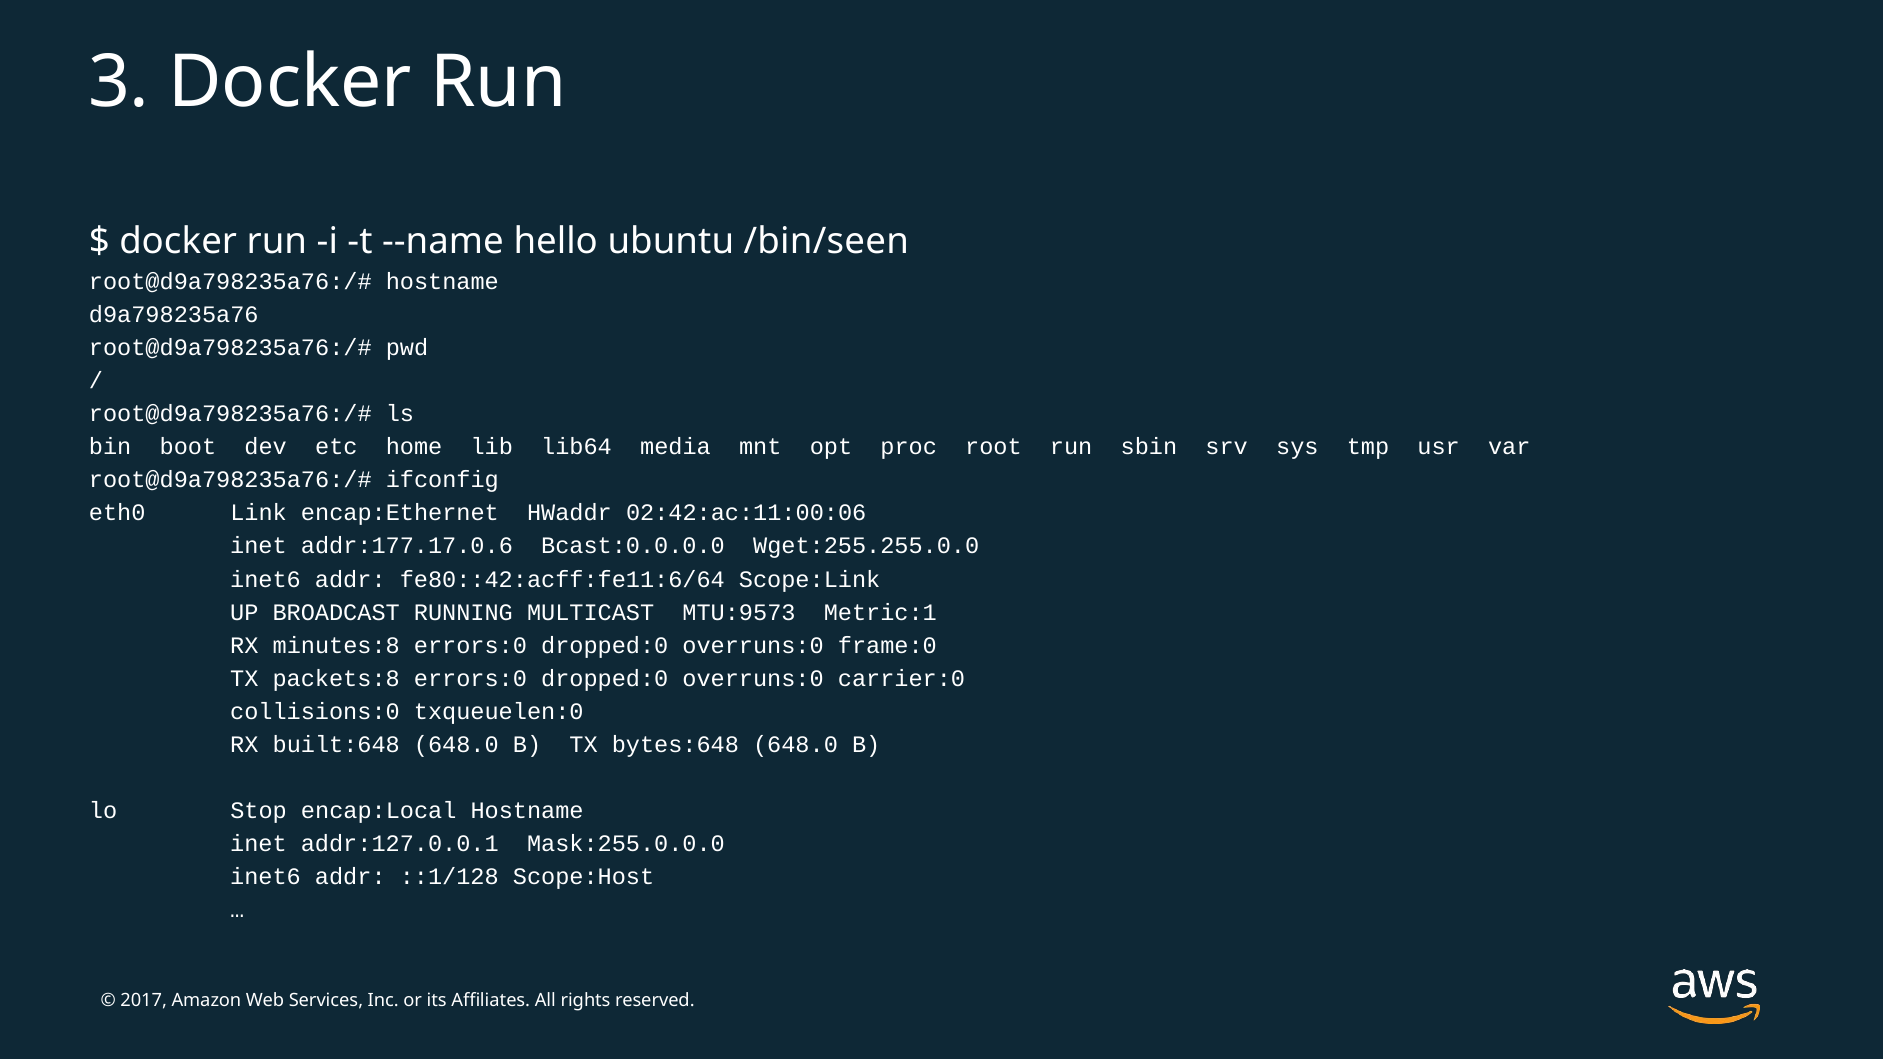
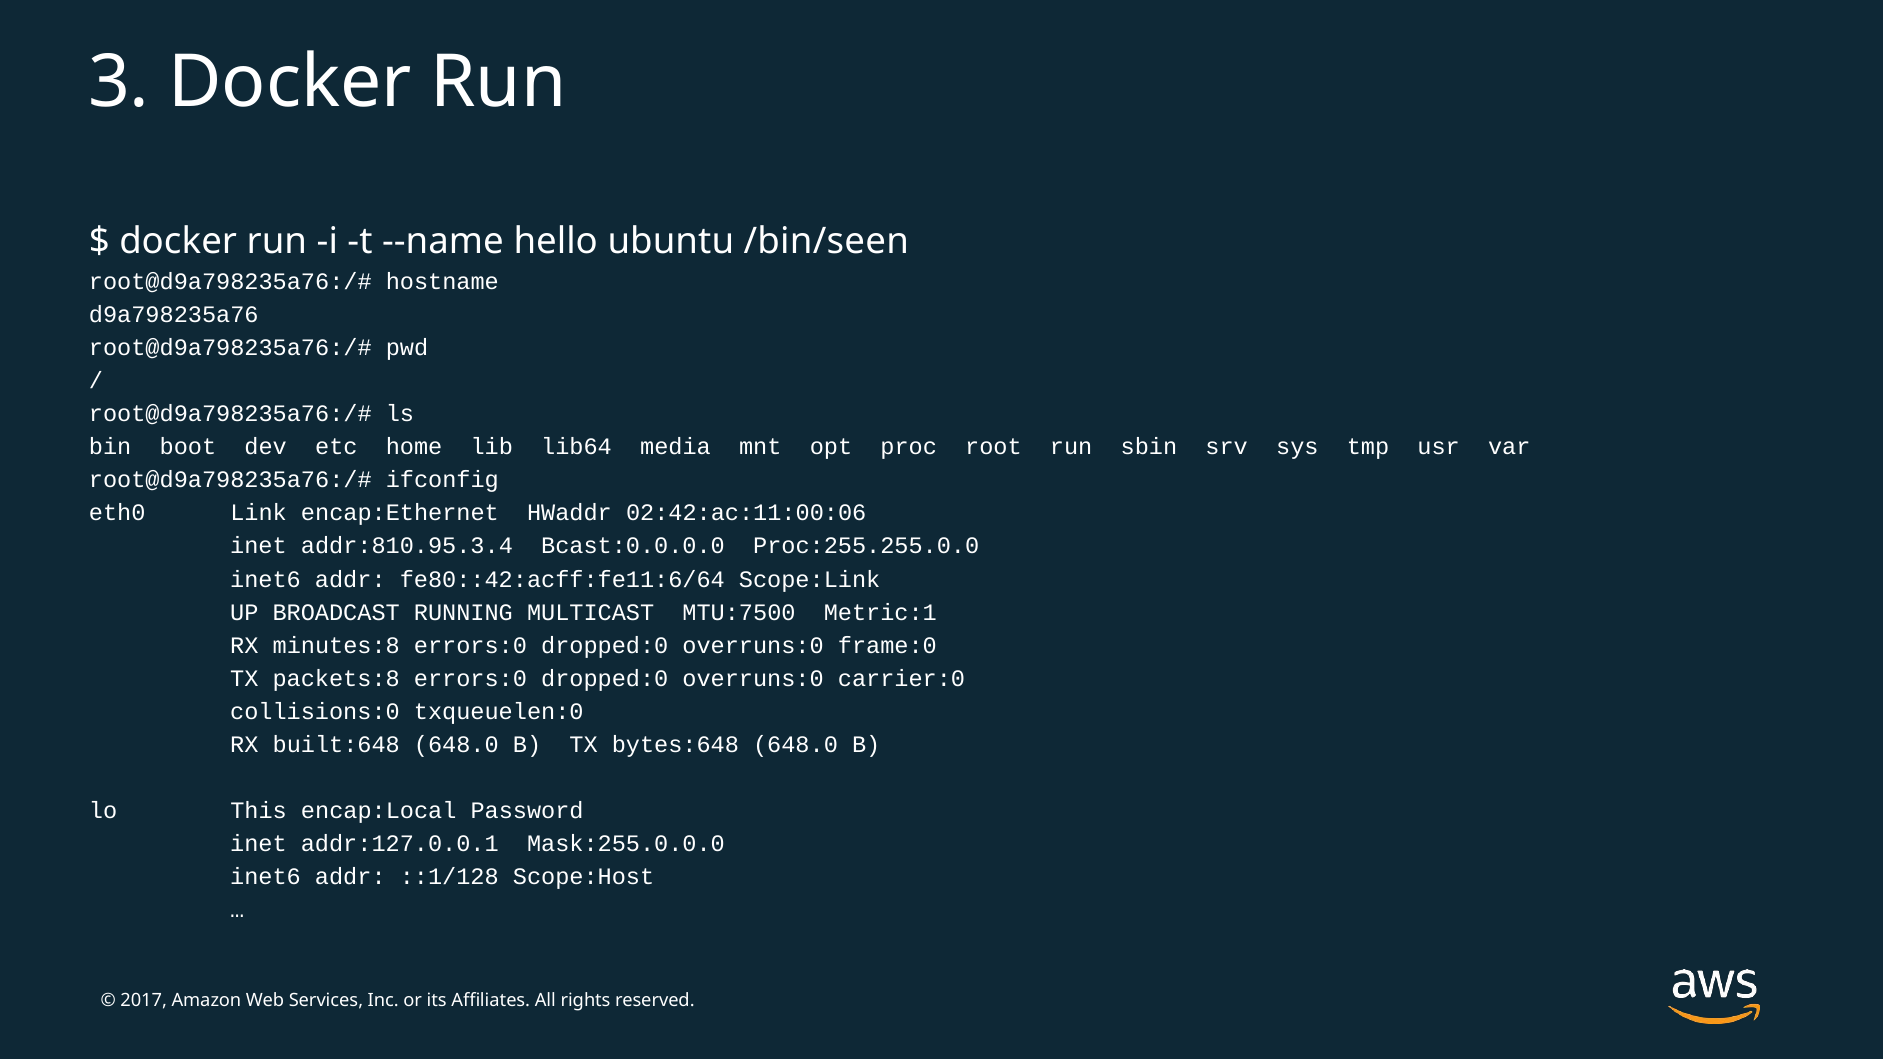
addr:177.17.0.6: addr:177.17.0.6 -> addr:810.95.3.4 (407, 546)
Wget:255.255.0.0: Wget:255.255.0.0 -> Proc:255.255.0.0 (866, 546)
MTU:9573: MTU:9573 -> MTU:7500 (739, 612)
Stop: Stop -> This (259, 811)
encap:Local Hostname: Hostname -> Password (527, 811)
